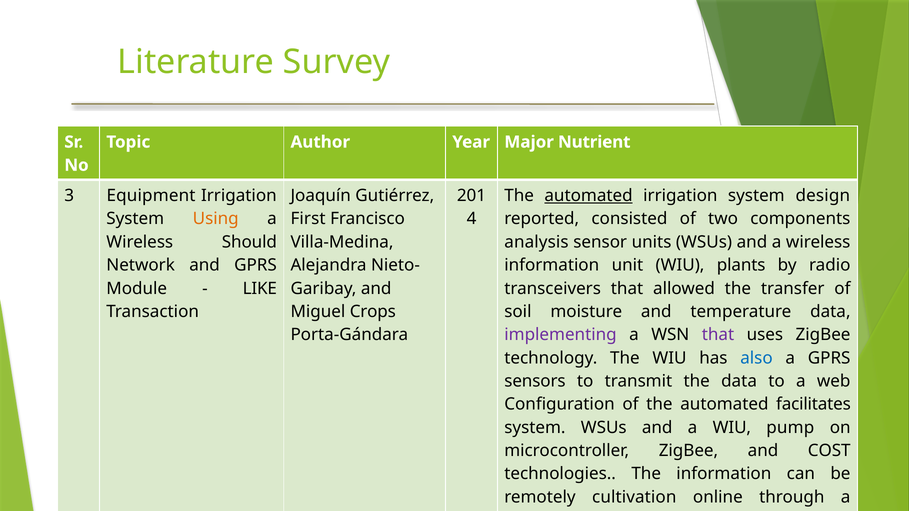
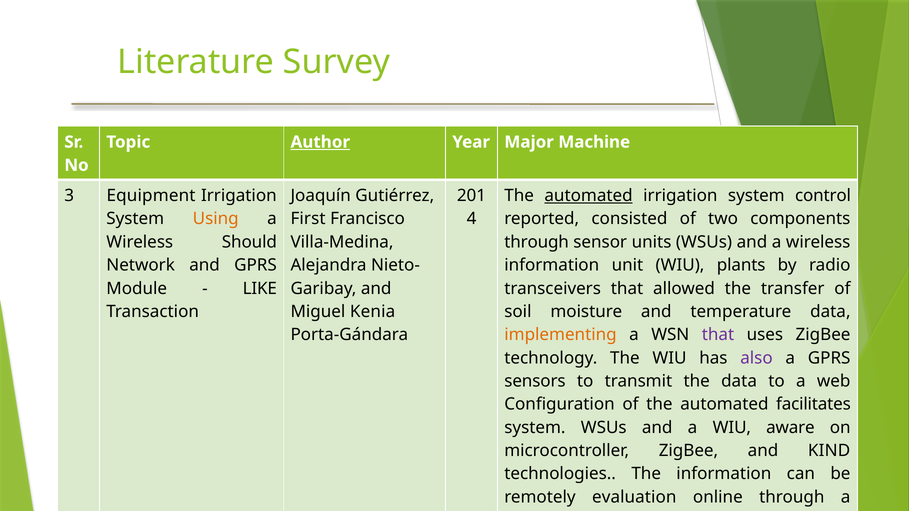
Author underline: none -> present (320, 142)
Nutrient: Nutrient -> Machine (594, 142)
design: design -> control (823, 196)
analysis: analysis -> through (537, 242)
Crops: Crops -> Kenia (373, 312)
implementing colour: purple -> orange (561, 335)
also colour: blue -> purple (756, 358)
pump: pump -> aware (790, 428)
COST: COST -> KIND (829, 451)
cultivation: cultivation -> evaluation (634, 497)
